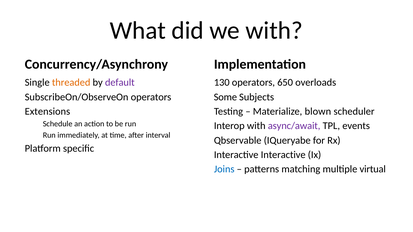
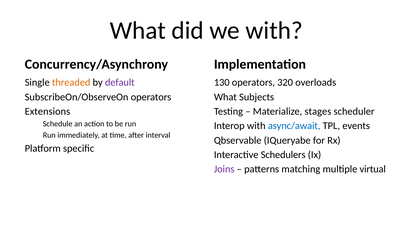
650: 650 -> 320 (285, 83)
Some: Some -> What (225, 97)
blown: blown -> stages (318, 112)
async/await colour: purple -> blue (294, 126)
Interactive Interactive: Interactive -> Schedulers (283, 155)
Joins colour: blue -> purple (224, 169)
